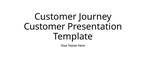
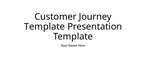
Customer: Customer -> Template (44, 27)
